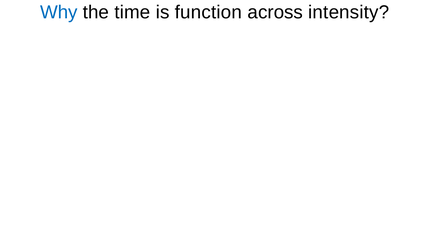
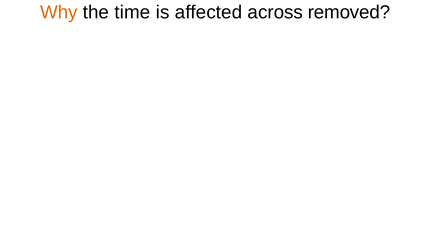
Why colour: blue -> orange (59, 12)
function: function -> affected (209, 12)
intensity: intensity -> removed (349, 12)
